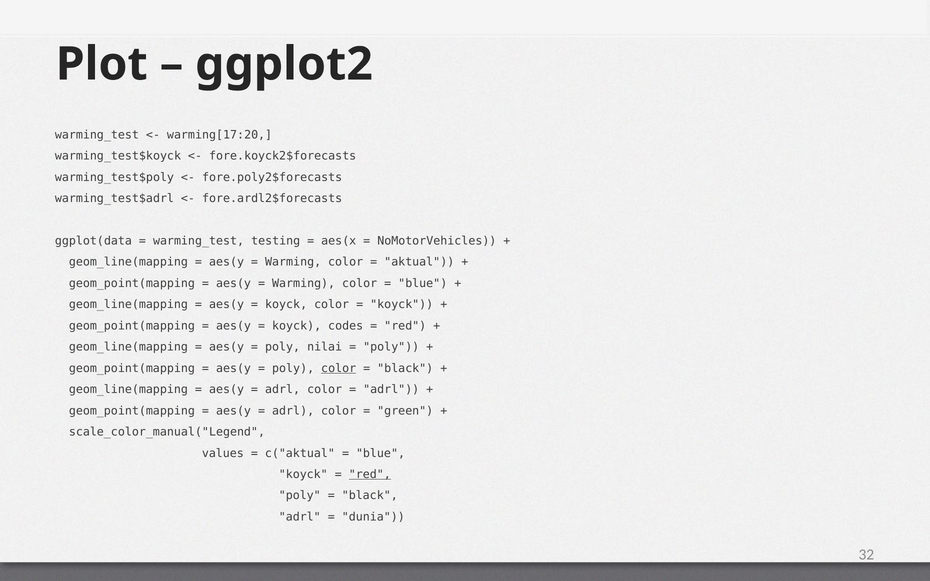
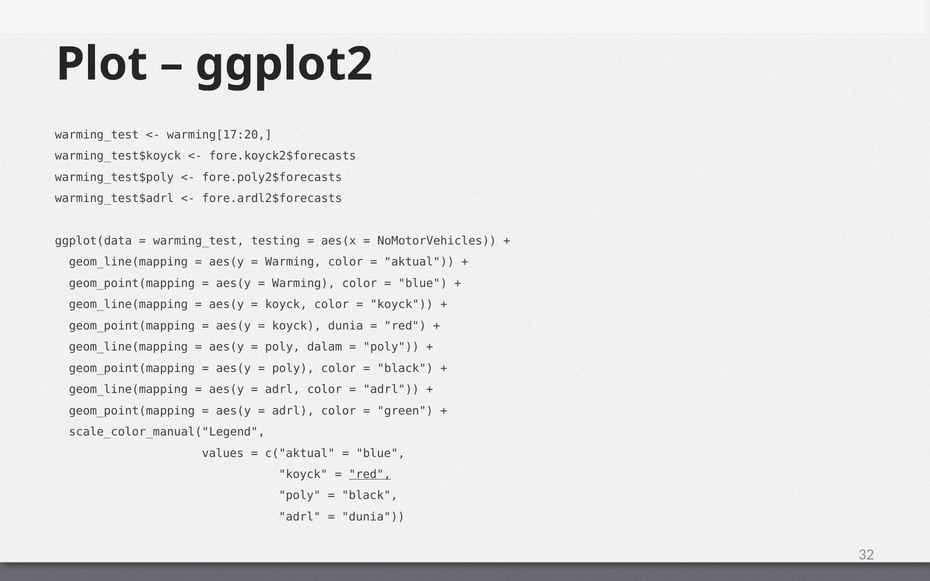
koyck codes: codes -> dunia (346, 326)
nilai: nilai -> dalam (325, 347)
color underline: present -> none (339, 368)
